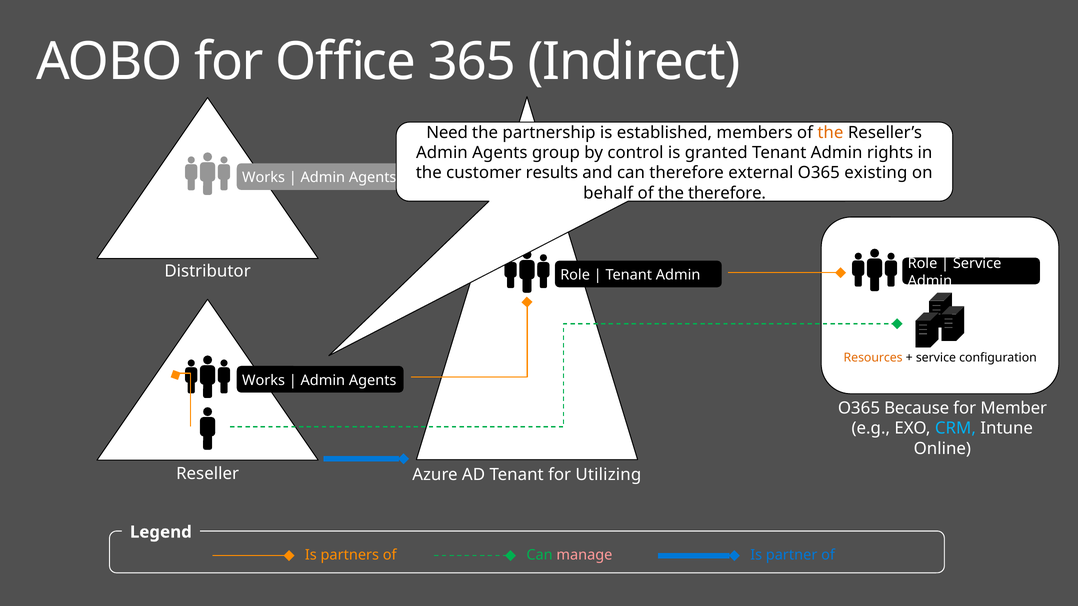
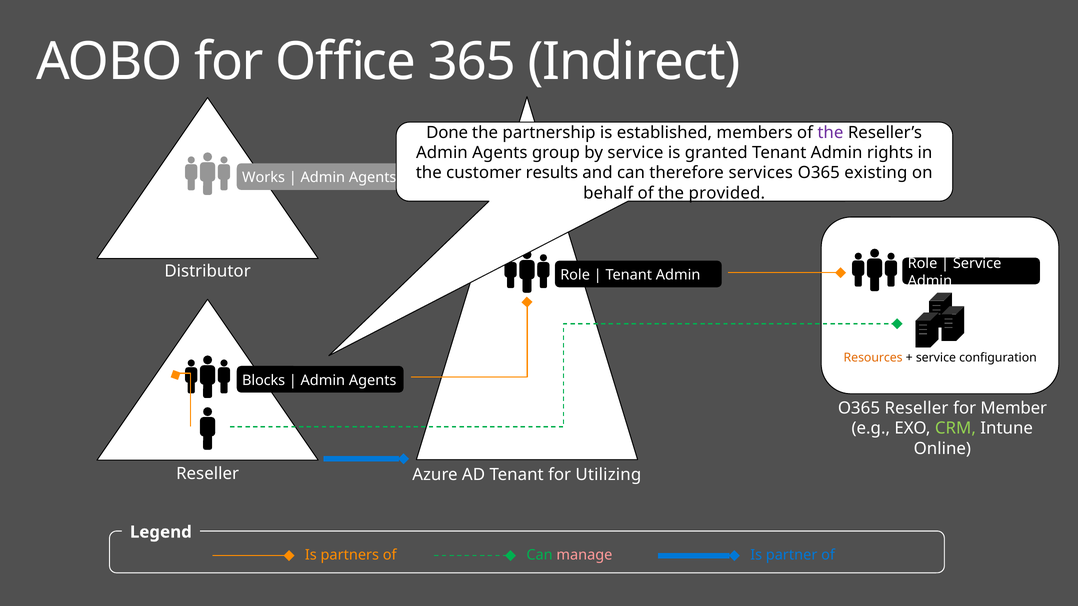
Need: Need -> Done (447, 133)
the colour: orange -> purple (830, 133)
by control: control -> service (635, 153)
external: external -> services (761, 173)
the therefore: therefore -> provided (727, 193)
Works: Works -> Blocks (264, 380)
O365 Because: Because -> Reseller (917, 408)
CRM colour: light blue -> light green (955, 429)
